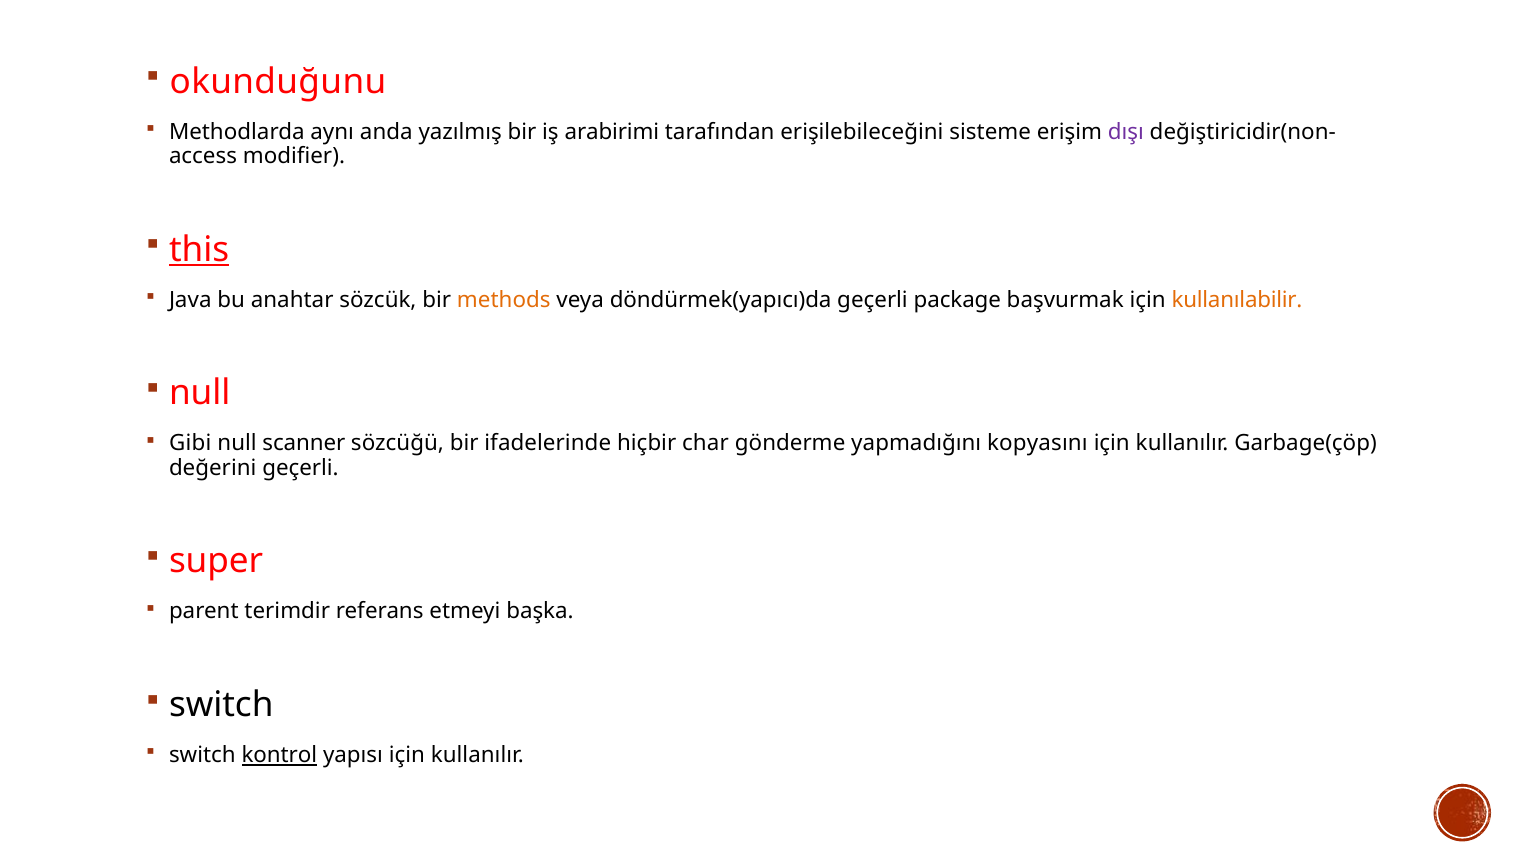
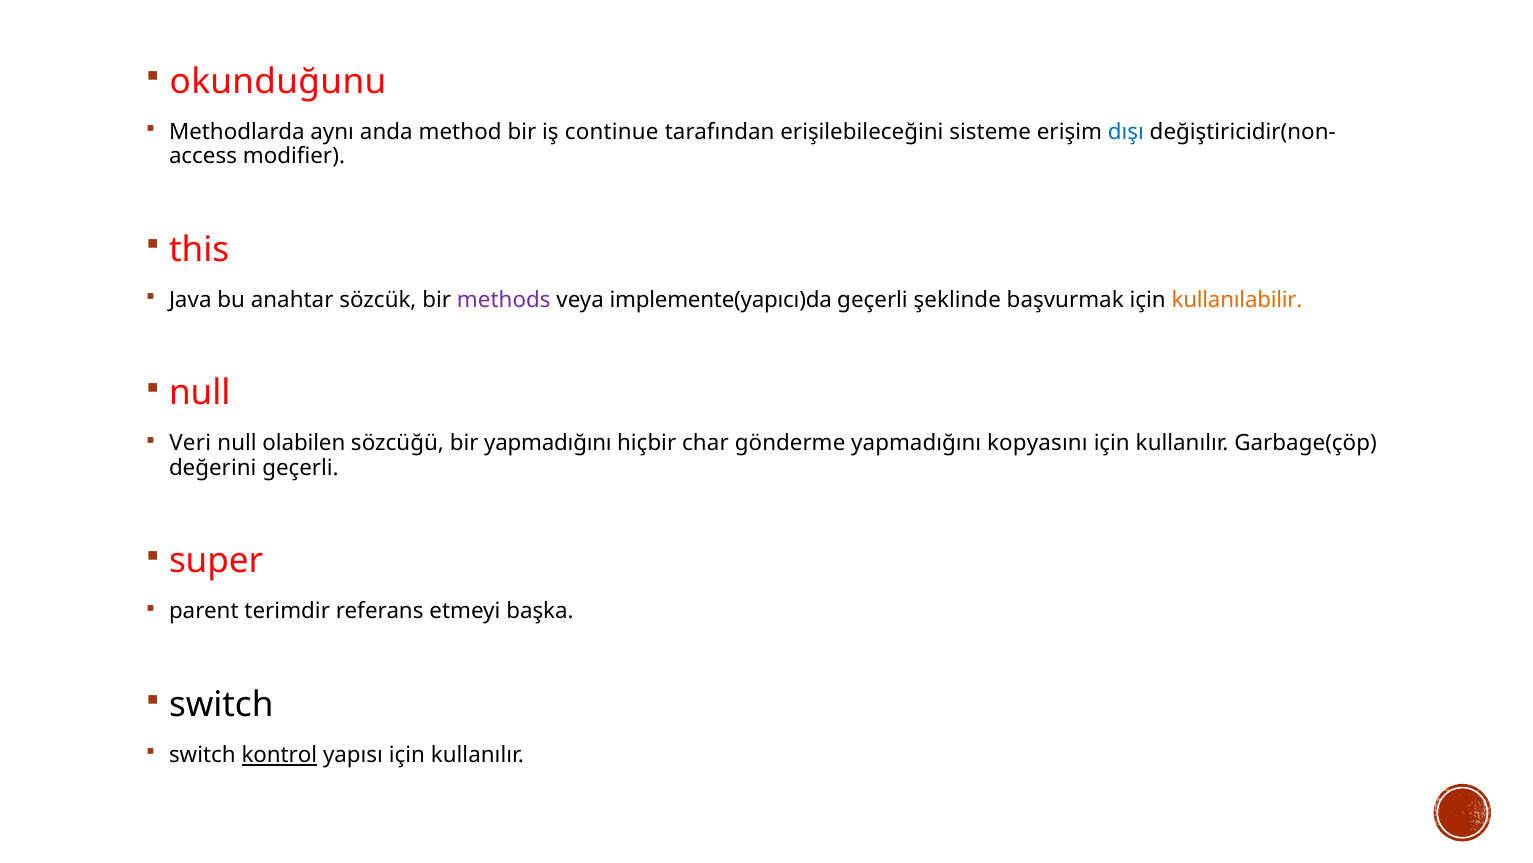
yazılmış: yazılmış -> method (460, 132)
arabirimi: arabirimi -> continue (612, 132)
dışı colour: purple -> blue (1126, 132)
this underline: present -> none (199, 249)
methods colour: orange -> purple (504, 300)
döndürmek(yapıcı)da: döndürmek(yapıcı)da -> implemente(yapıcı)da (721, 300)
package: package -> şeklinde (957, 300)
Gibi: Gibi -> Veri (190, 443)
scanner: scanner -> olabilen (304, 443)
bir ifadelerinde: ifadelerinde -> yapmadığını (548, 443)
